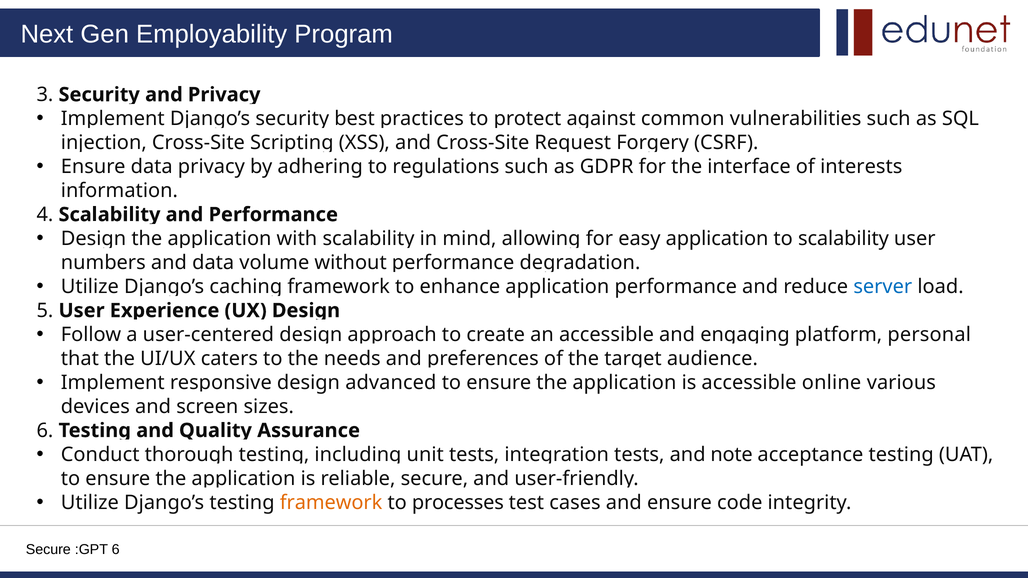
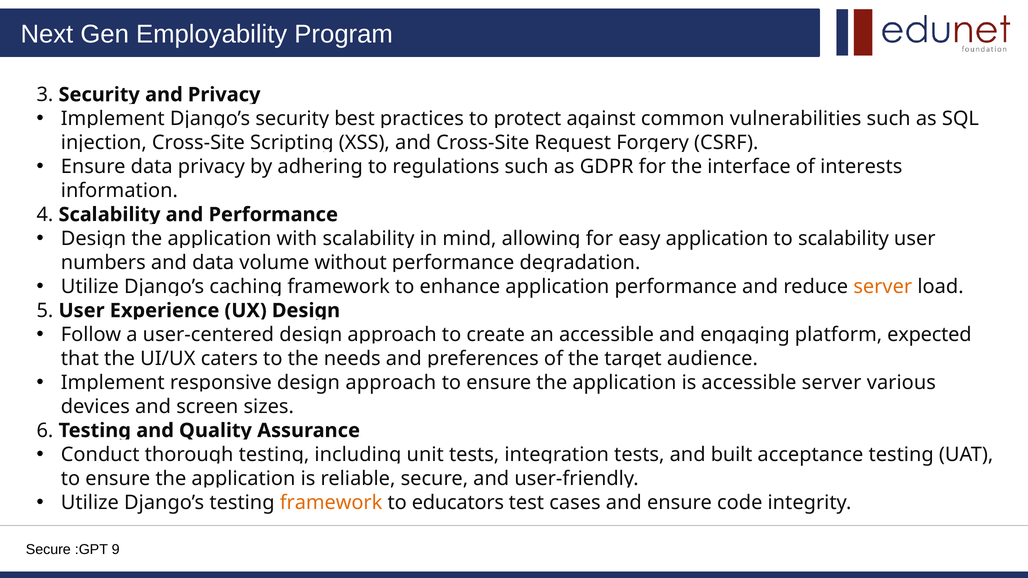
server colour: blue -> orange (883, 287)
personal: personal -> expected (929, 335)
advanced: advanced -> approach (391, 383)
accessible online: online -> server (832, 383)
note: note -> built (732, 455)
processes: processes -> educators (458, 503)
:GPT 6: 6 -> 9 (116, 550)
